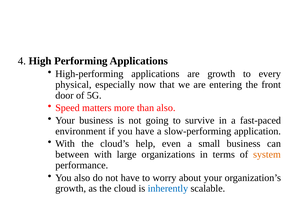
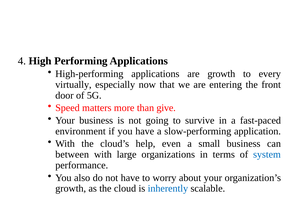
physical: physical -> virtually (73, 85)
than also: also -> give (166, 108)
system colour: orange -> blue (267, 155)
